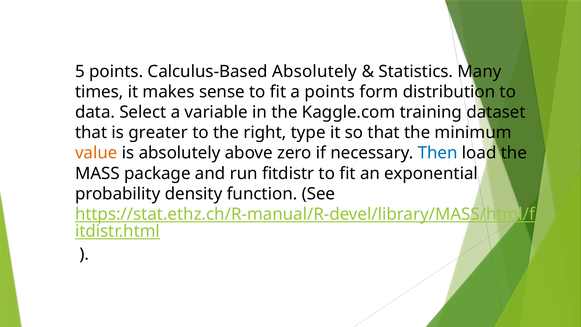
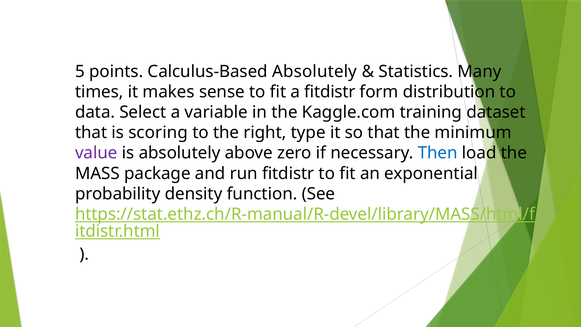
a points: points -> fitdistr (330, 92)
greater: greater -> scoring (158, 133)
value colour: orange -> purple (96, 153)
